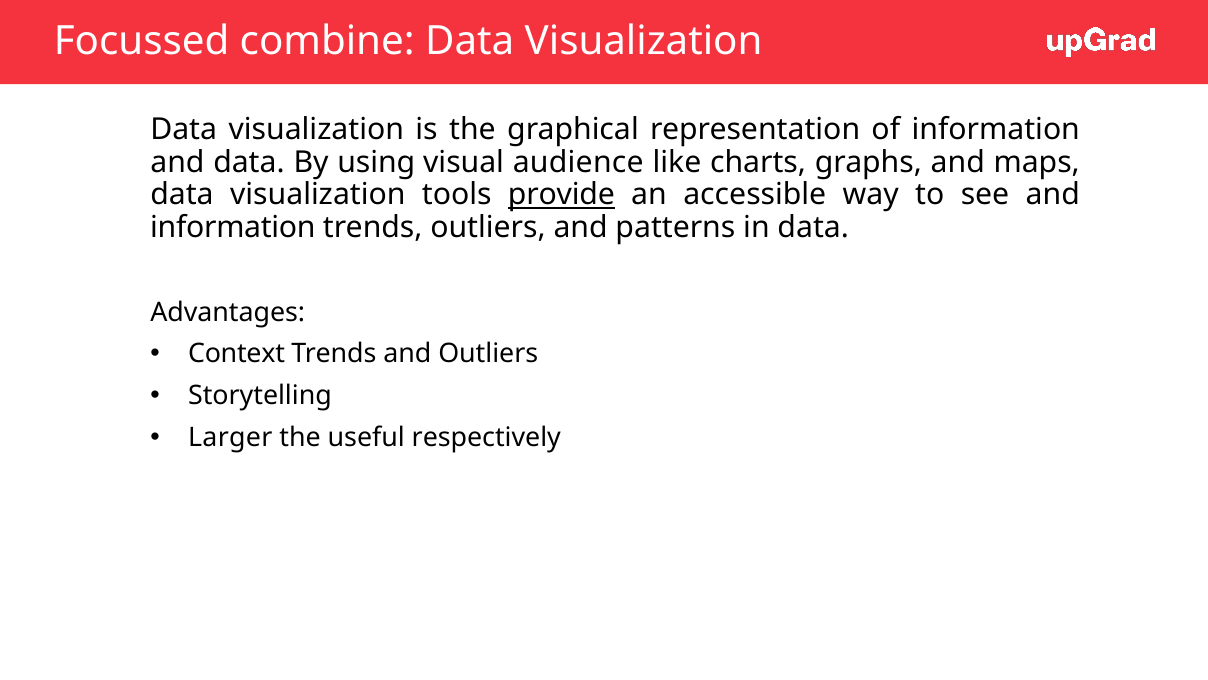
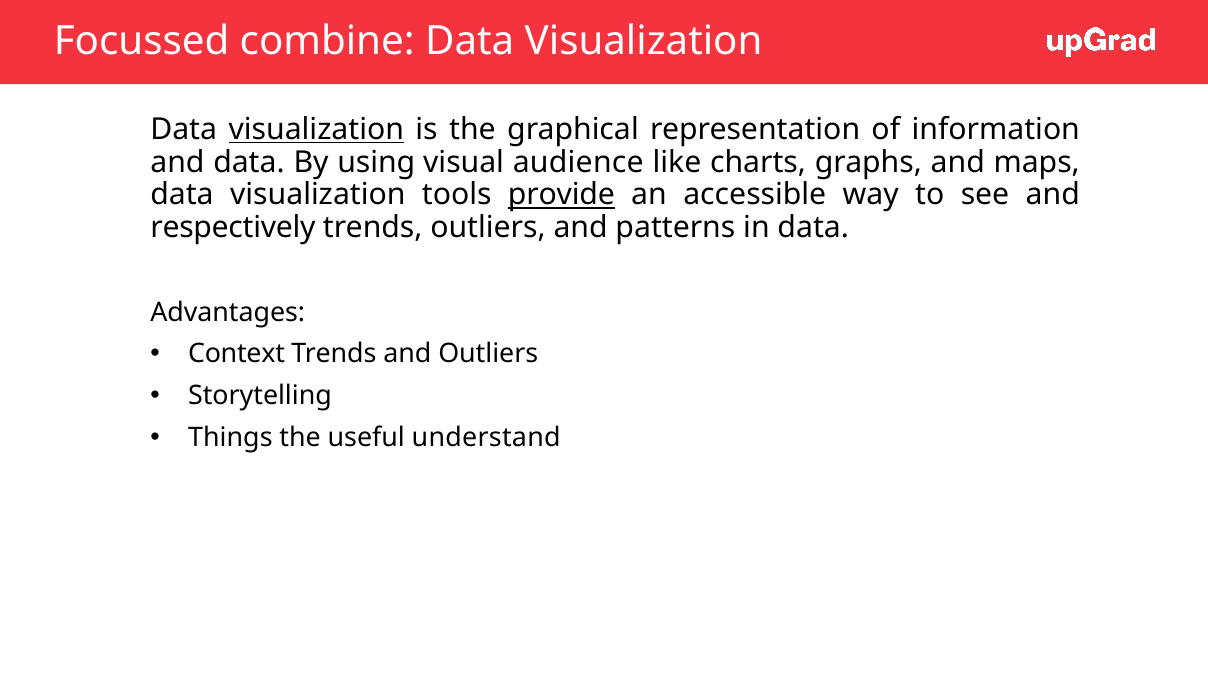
visualization underline: none -> present (316, 129)
information: information -> respectively (233, 227)
Larger: Larger -> Things (230, 437)
respectively: respectively -> understand (486, 437)
